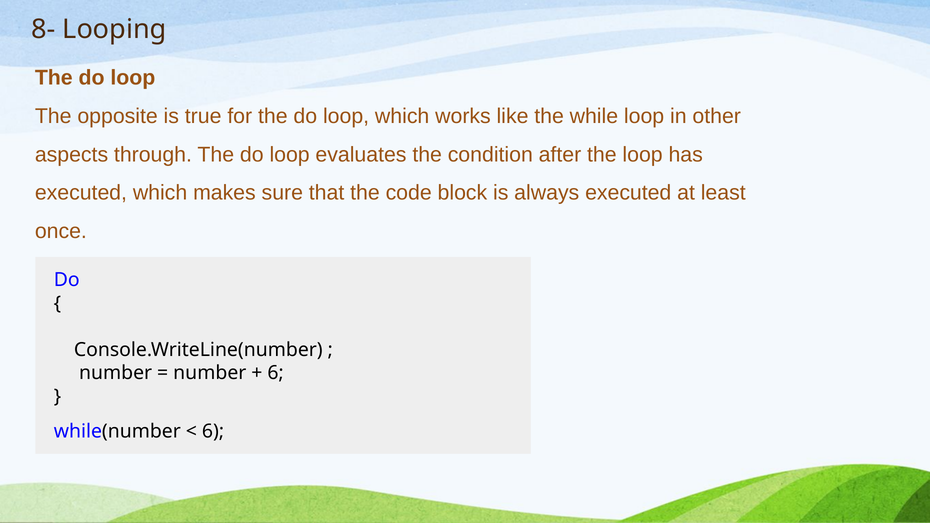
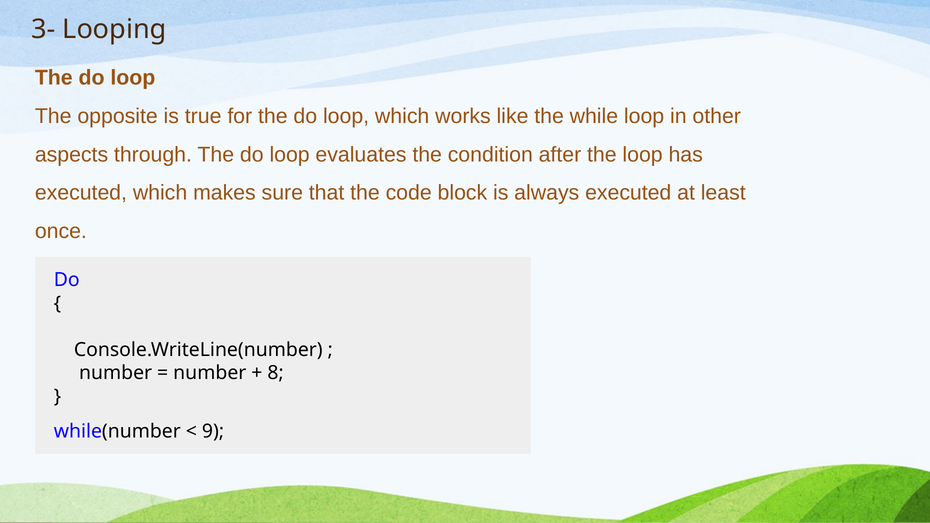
8-: 8- -> 3- (43, 29)
6: 6 -> 8 (276, 373)
6: 6 -> 9 (213, 431)
